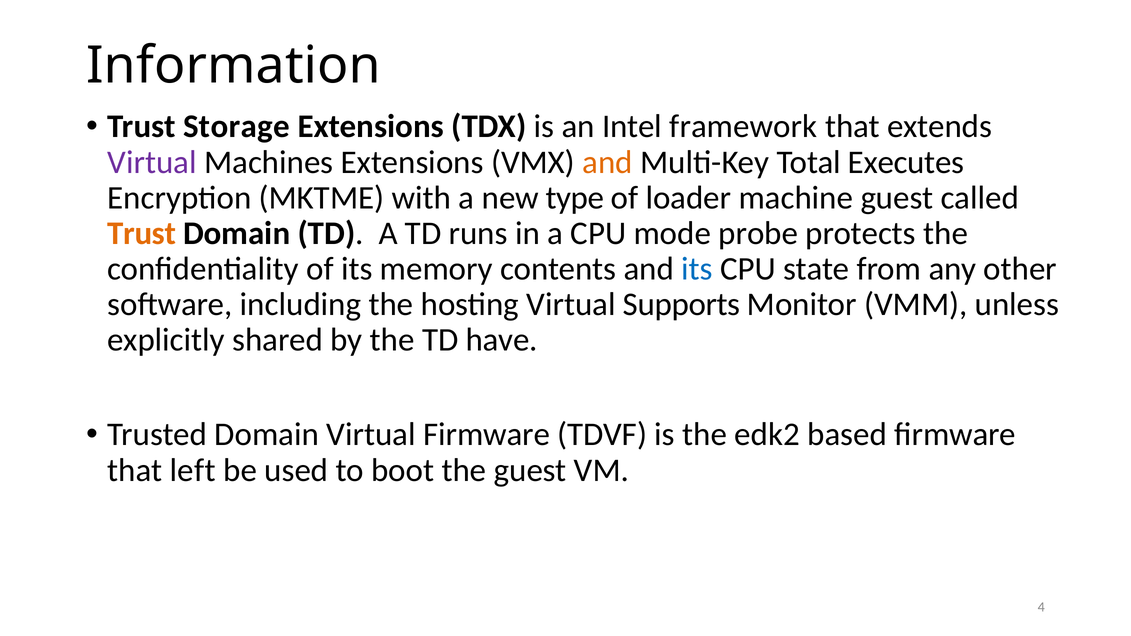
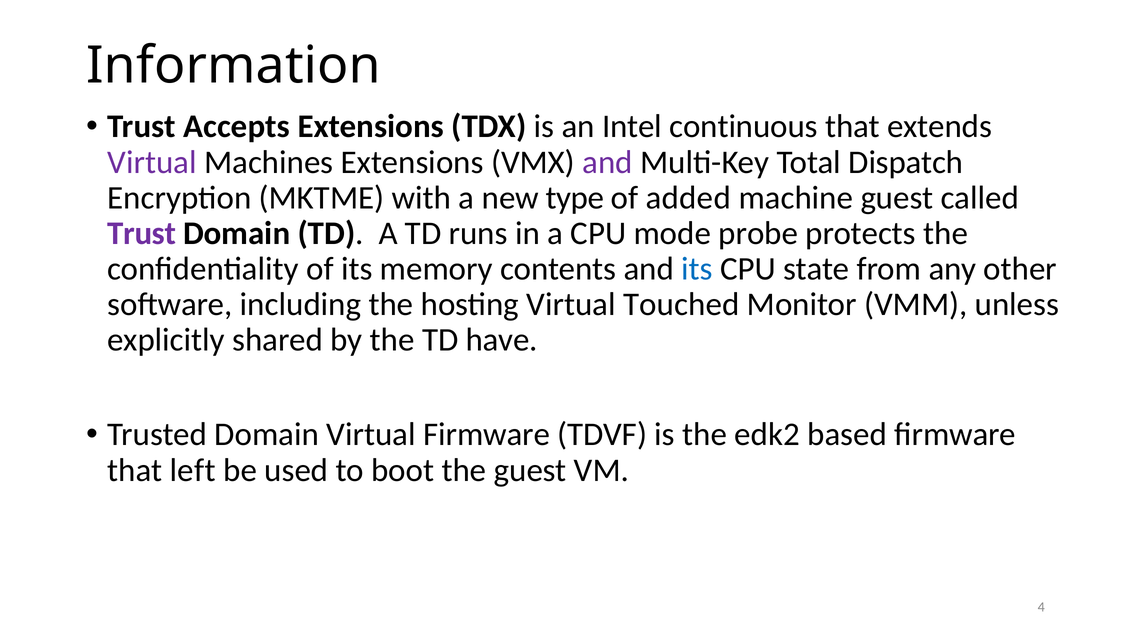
Storage: Storage -> Accepts (237, 127)
framework: framework -> continuous (744, 127)
and colour: orange -> purple (607, 162)
Executes: Executes -> Dispatch (906, 162)
loader: loader -> added (688, 198)
Trust colour: orange -> purple (142, 233)
Supports: Supports -> Touched (681, 304)
